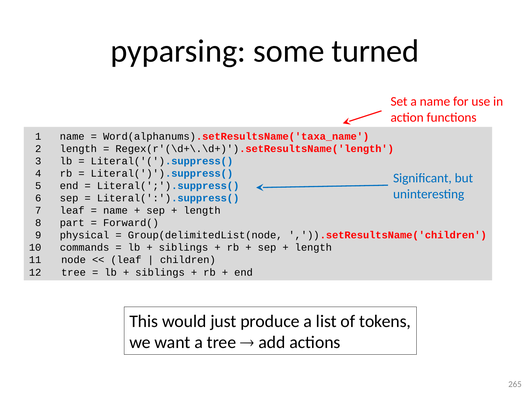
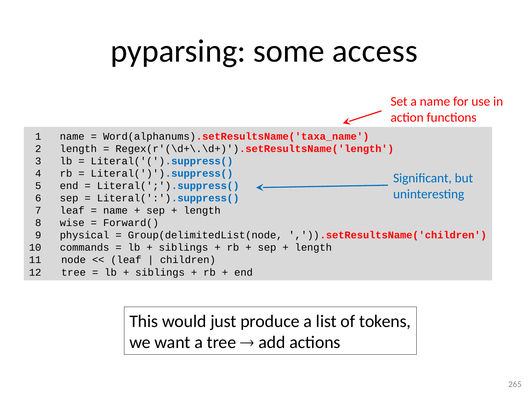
turned: turned -> access (375, 51)
part: part -> wise (72, 223)
